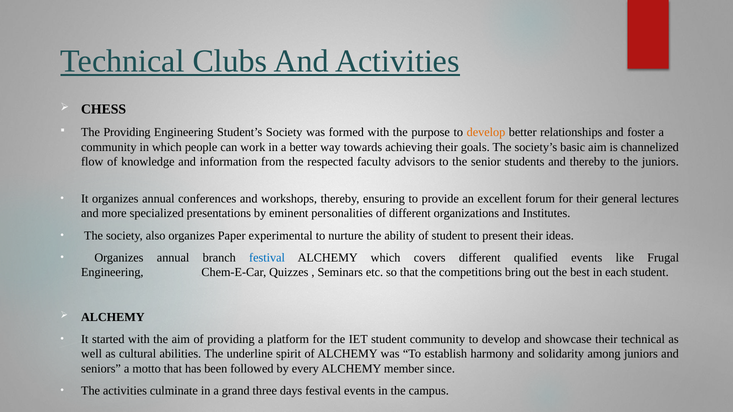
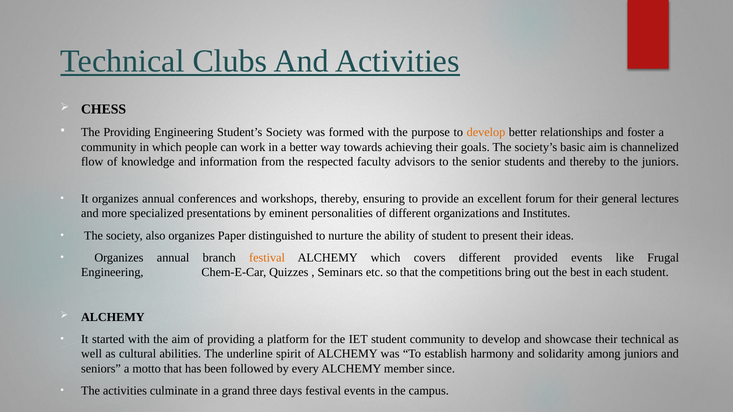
experimental: experimental -> distinguished (281, 236)
festival colour: blue -> orange (267, 258)
qualified: qualified -> provided (536, 258)
